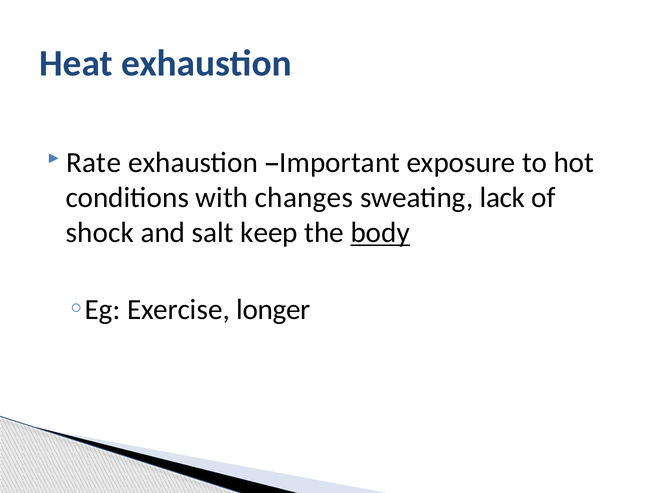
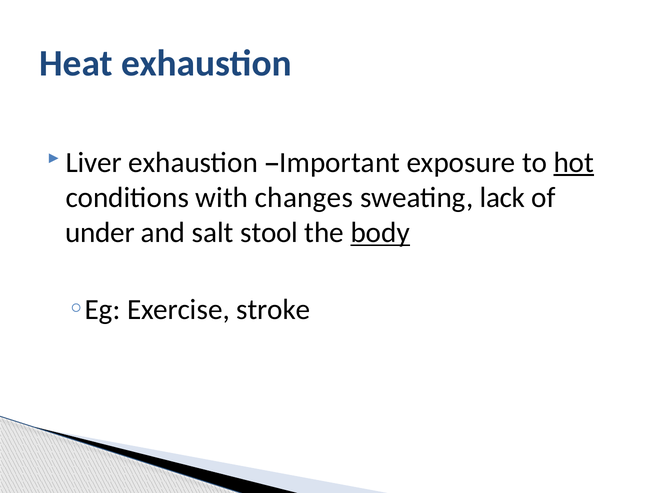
Rate: Rate -> Liver (94, 162)
hot underline: none -> present (574, 162)
shock: shock -> under (100, 233)
keep: keep -> stool (269, 233)
longer: longer -> stroke (273, 309)
